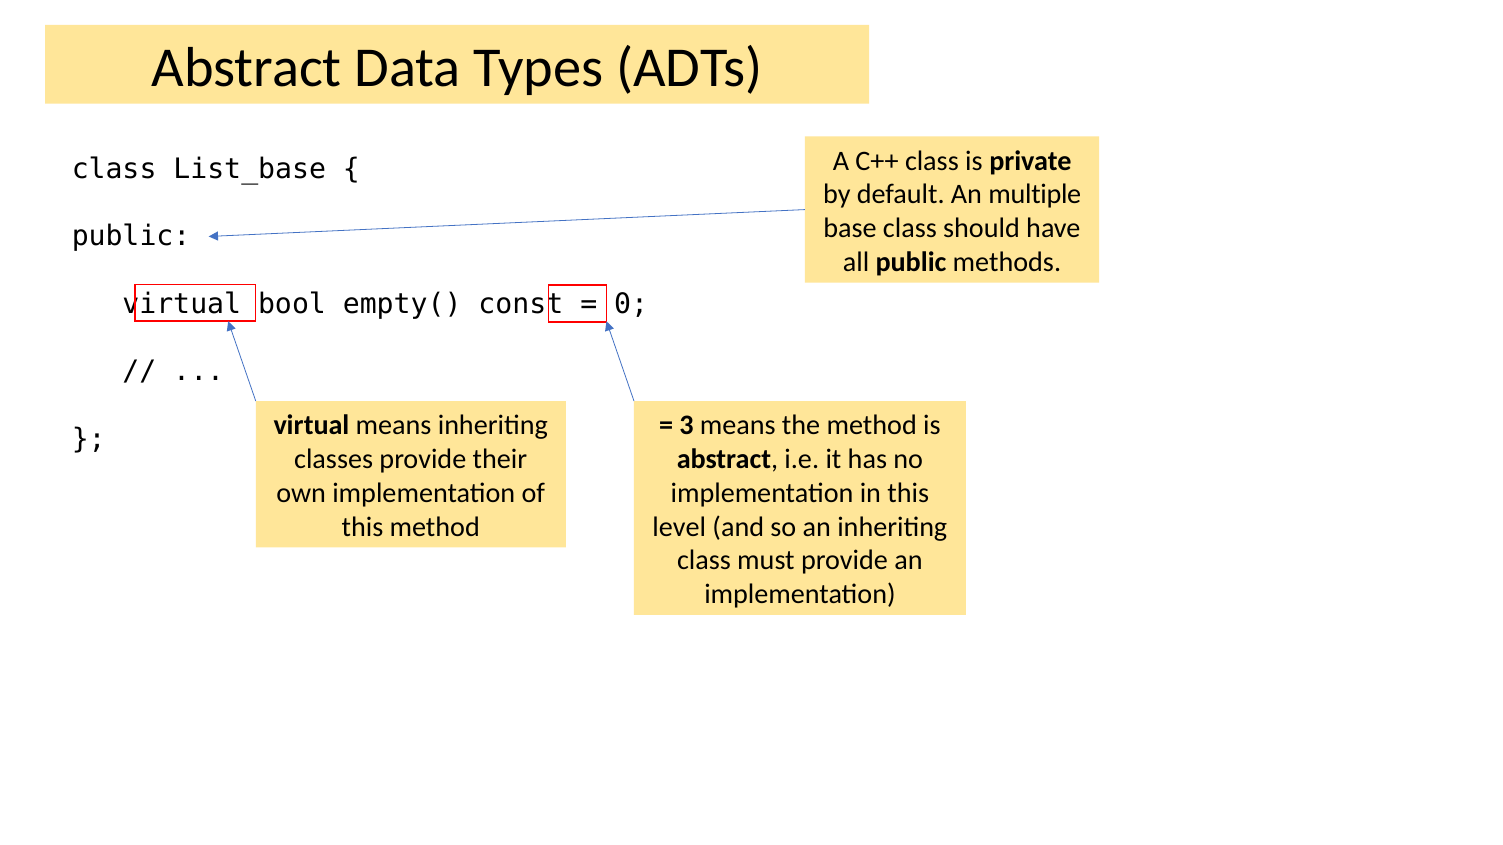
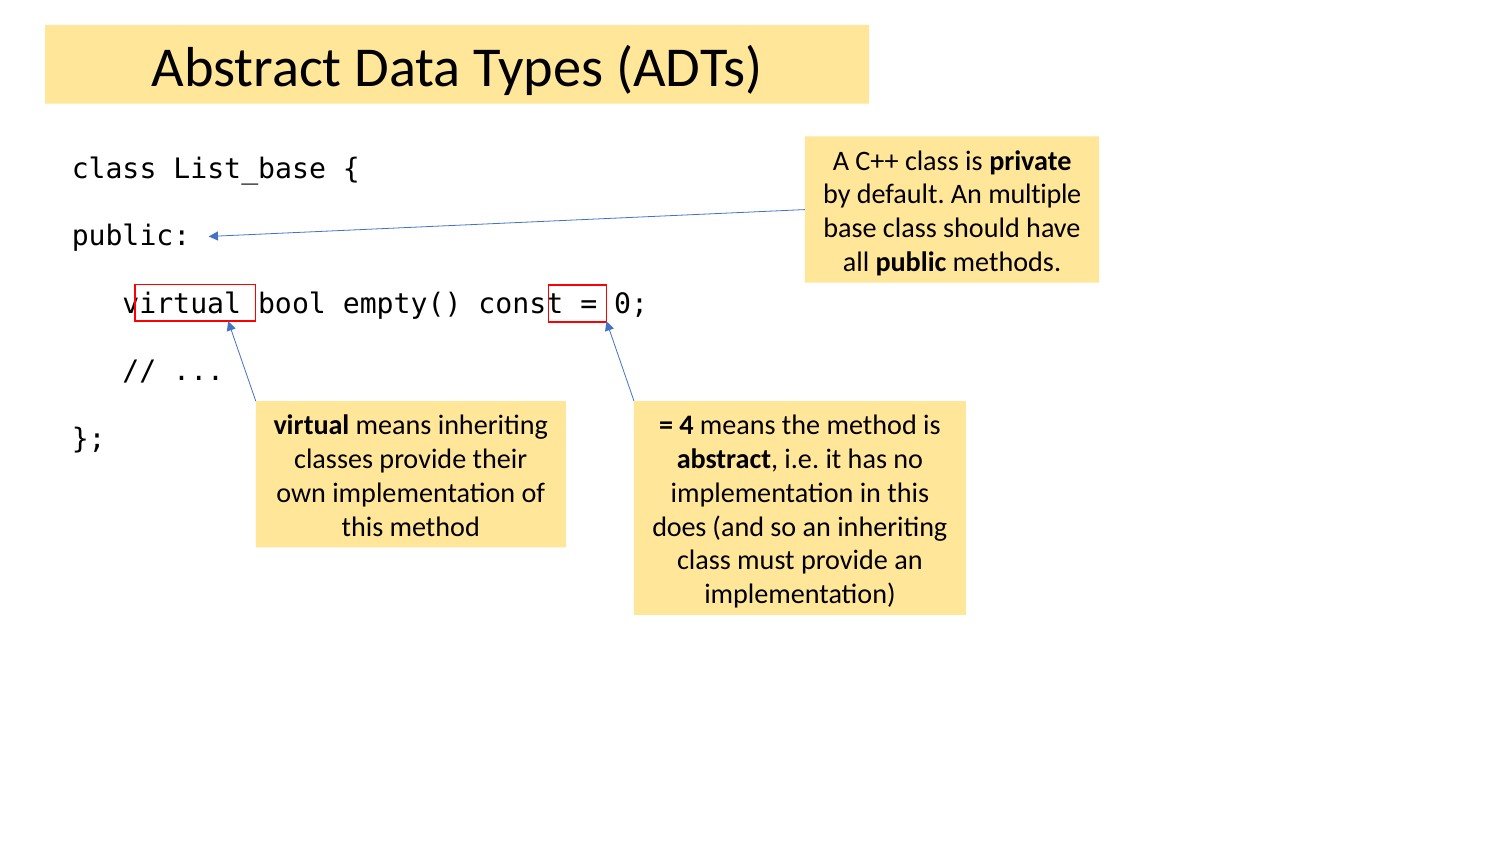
3: 3 -> 4 (686, 426)
level: level -> does (679, 527)
